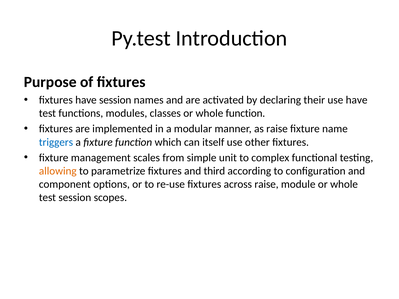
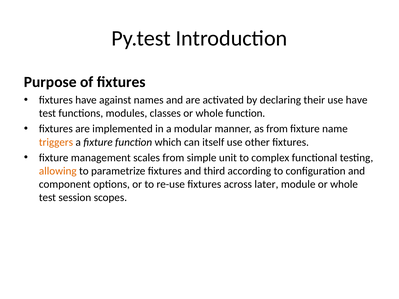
have session: session -> against (115, 100)
as raise: raise -> from (277, 129)
triggers colour: blue -> orange (56, 142)
across raise: raise -> later (266, 184)
